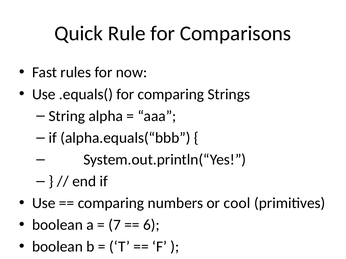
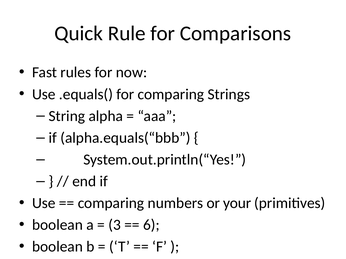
cool: cool -> your (237, 203)
7: 7 -> 3 (115, 225)
